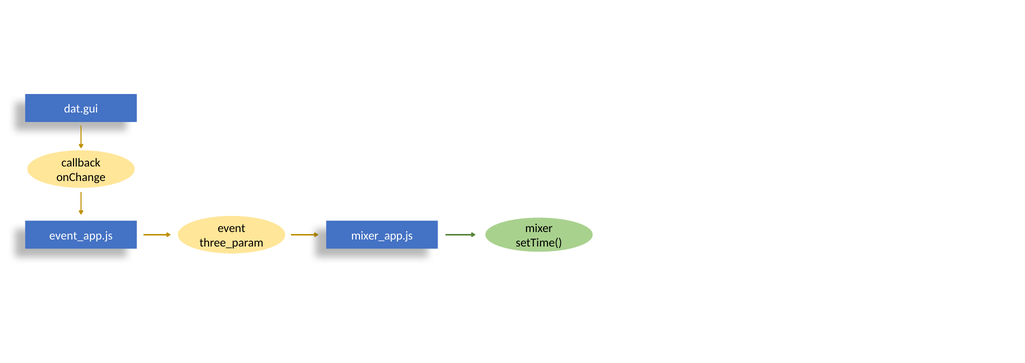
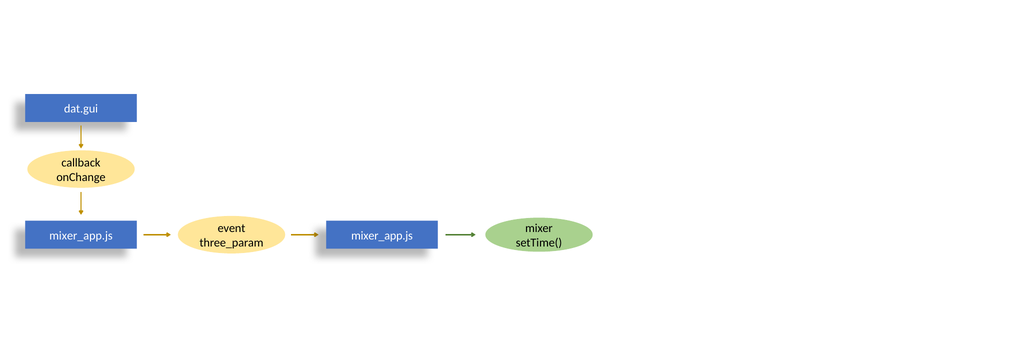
event_app.js: event_app.js -> mixer_app.js (81, 235)
